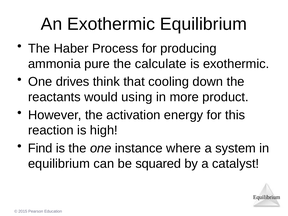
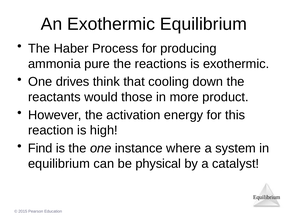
calculate: calculate -> reactions (161, 64)
using: using -> those (137, 97)
squared: squared -> physical (158, 164)
